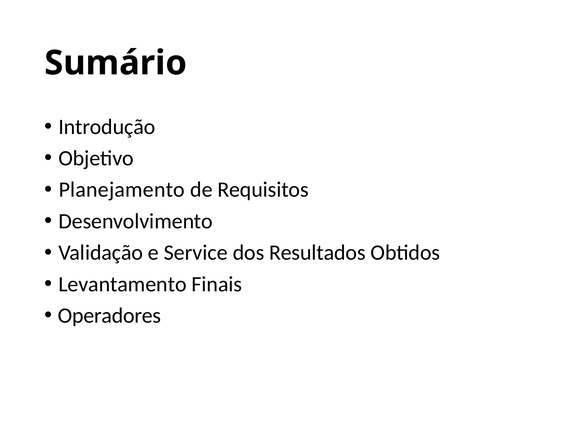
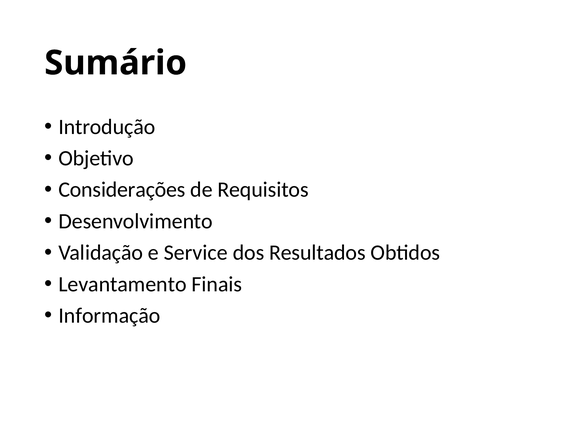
Planejamento: Planejamento -> Considerações (122, 190)
Operadores: Operadores -> Informação (109, 316)
